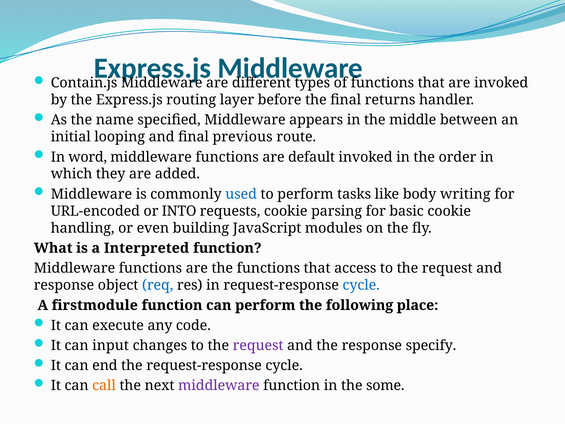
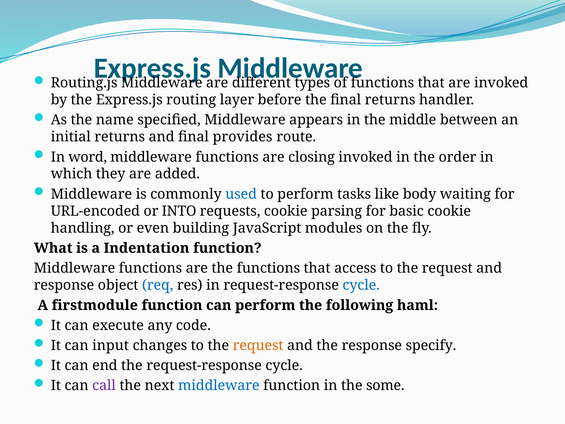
Contain.js: Contain.js -> Routing.js (84, 83)
initial looping: looping -> returns (120, 137)
previous: previous -> provides (243, 137)
default: default -> closing (312, 157)
writing: writing -> waiting (465, 194)
Interpreted: Interpreted -> Indentation (147, 248)
place: place -> haml (417, 305)
request colour: purple -> orange (258, 345)
call colour: orange -> purple (104, 385)
middleware colour: purple -> blue (219, 385)
